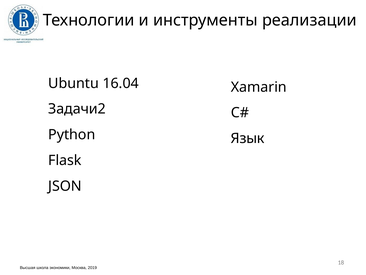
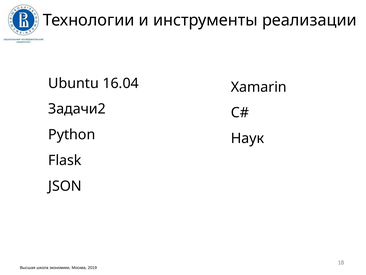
Язык: Язык -> Наук (247, 138)
